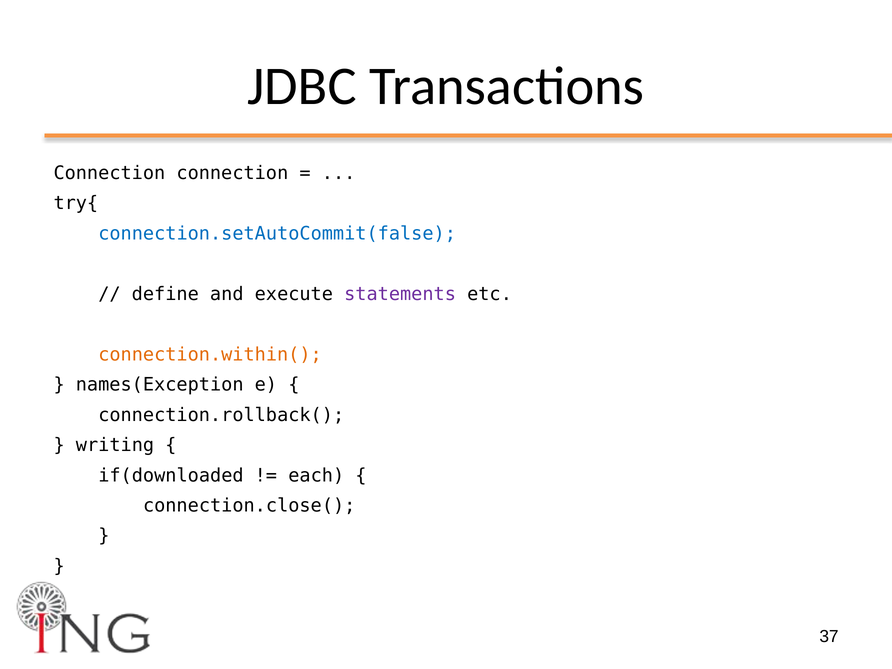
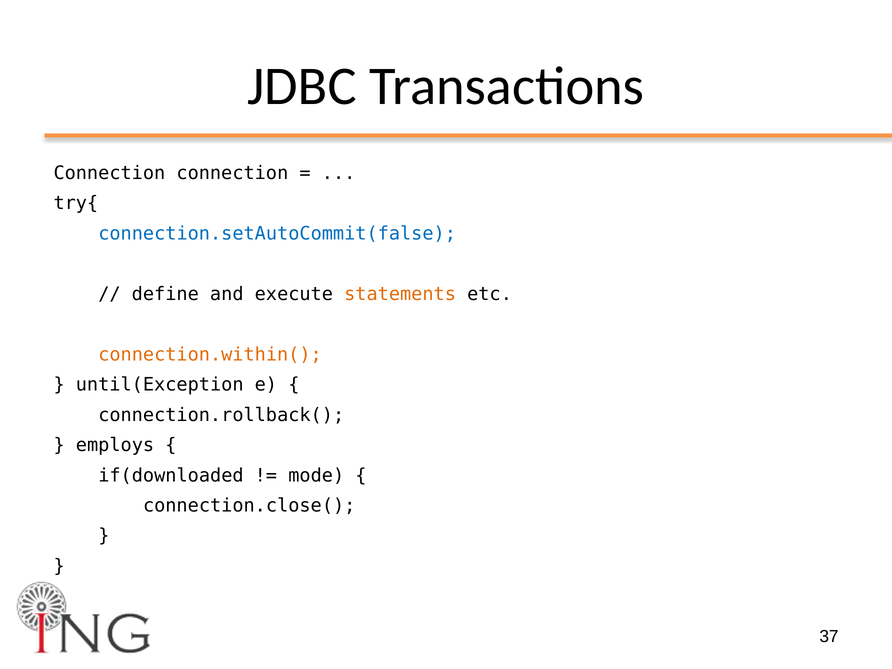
statements colour: purple -> orange (400, 294)
names(Exception: names(Exception -> until(Exception (160, 385)
writing: writing -> employs (115, 445)
each: each -> mode (316, 475)
